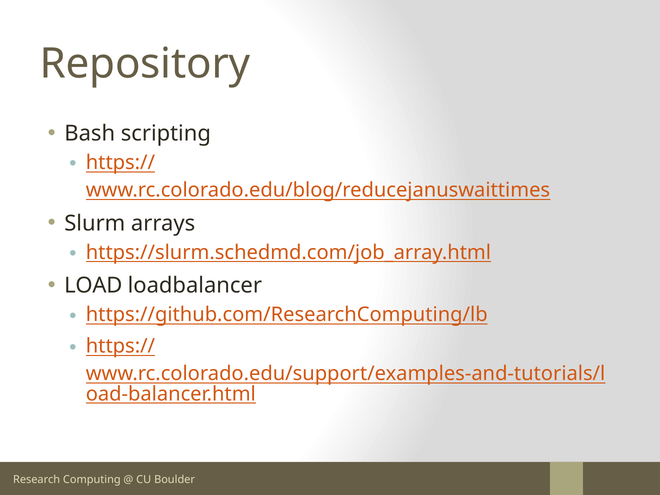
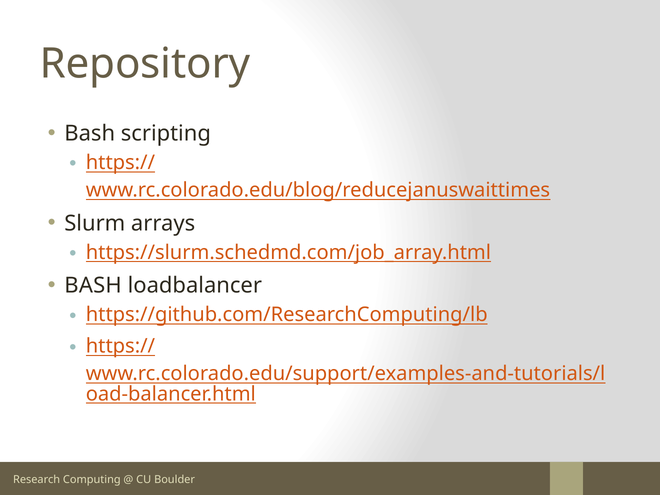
LOAD: LOAD -> BASH (93, 286)
